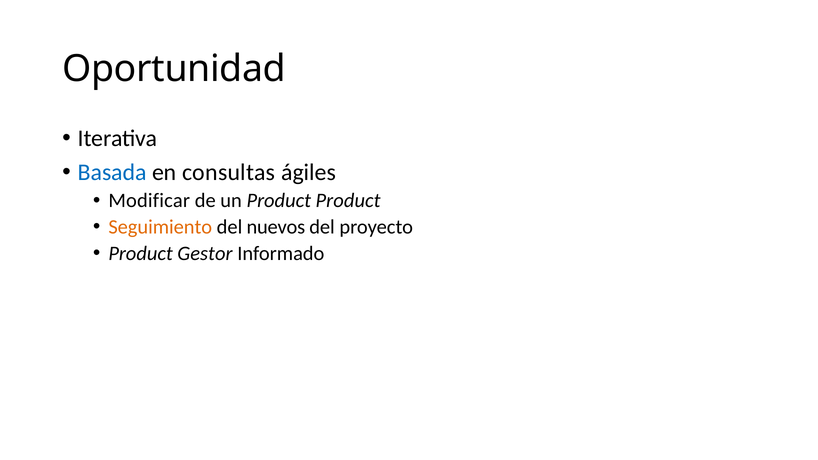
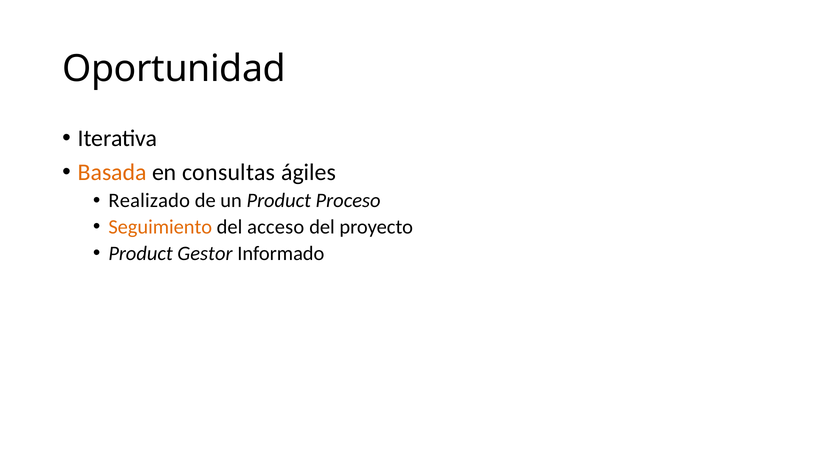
Basada colour: blue -> orange (112, 173)
Modificar: Modificar -> Realizado (149, 201)
Product Product: Product -> Proceso (348, 201)
nuevos: nuevos -> acceso (276, 227)
